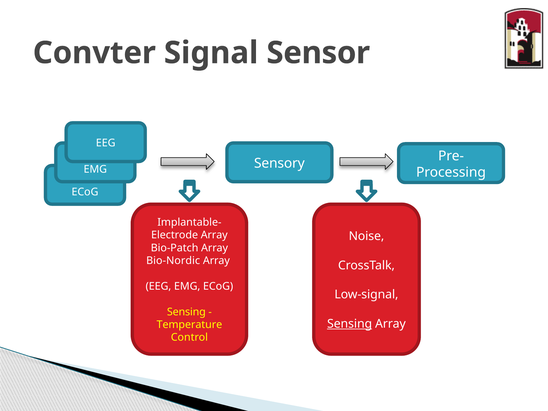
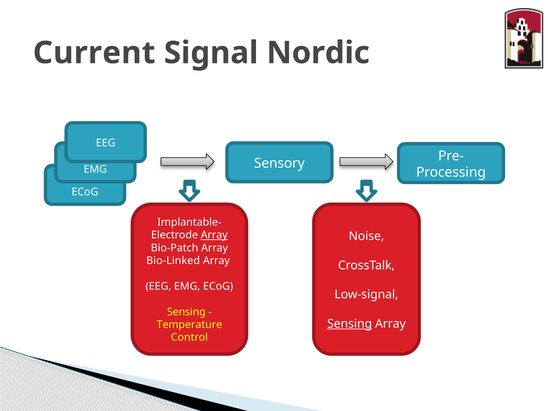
Convter: Convter -> Current (94, 53)
Sensor: Sensor -> Nordic (318, 53)
Array underline: none -> present (214, 235)
Bio-Nordic: Bio-Nordic -> Bio-Linked (173, 261)
